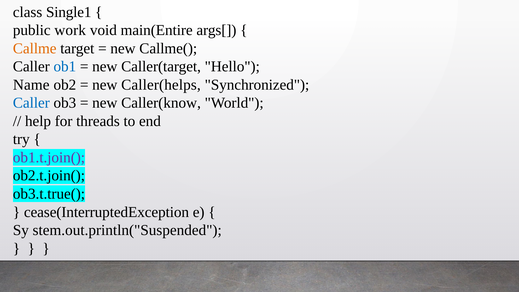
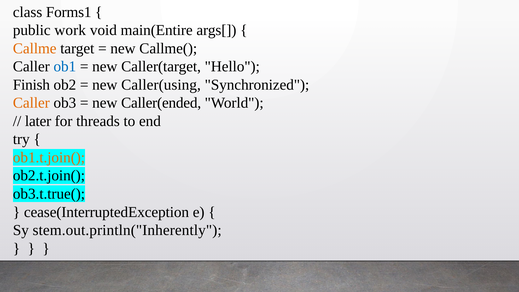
Single1: Single1 -> Forms1 (69, 12)
Name: Name -> Finish (31, 85)
Caller(helps: Caller(helps -> Caller(using (161, 85)
Caller colour: blue -> orange (31, 103)
Caller(know: Caller(know -> Caller(ended (161, 103)
help: help -> later (38, 121)
ob1.t.join( colour: purple -> orange (49, 157)
stem.out.println("Suspended: stem.out.println("Suspended -> stem.out.println("Inherently (127, 230)
